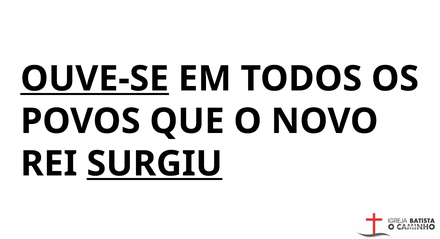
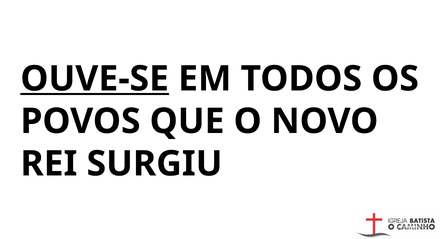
SURGIU underline: present -> none (155, 164)
